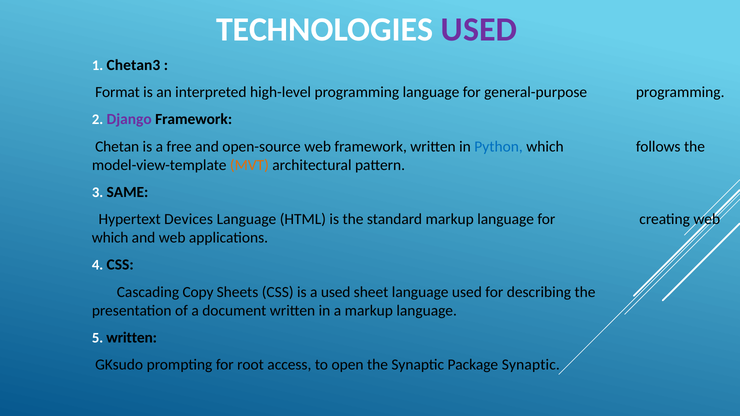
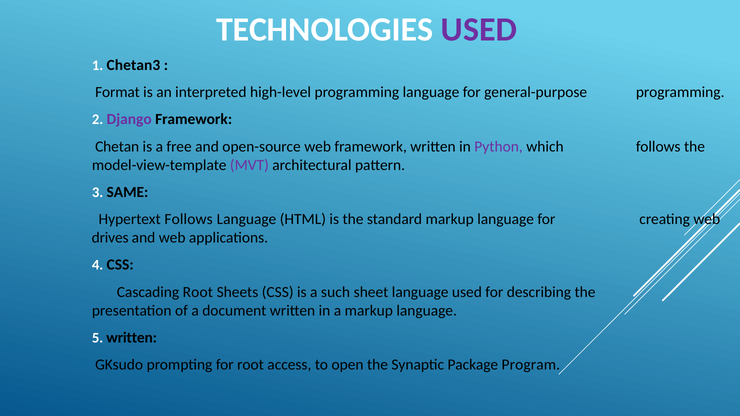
Python colour: blue -> purple (499, 147)
MVT colour: orange -> purple (249, 165)
Hypertext Devices: Devices -> Follows (189, 219)
which: which -> drives (110, 238)
Cascading Copy: Copy -> Root (198, 292)
a used: used -> such (336, 292)
Package Synaptic: Synaptic -> Program (531, 365)
